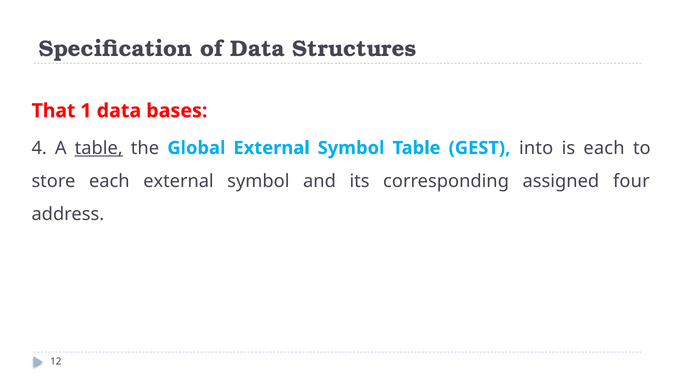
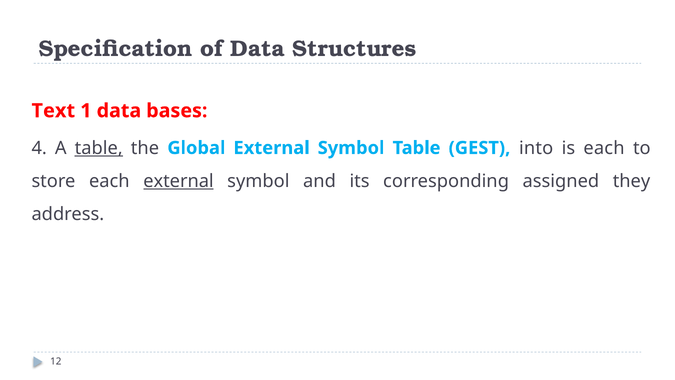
That: That -> Text (53, 111)
external underline: none -> present (178, 181)
four: four -> they (631, 181)
